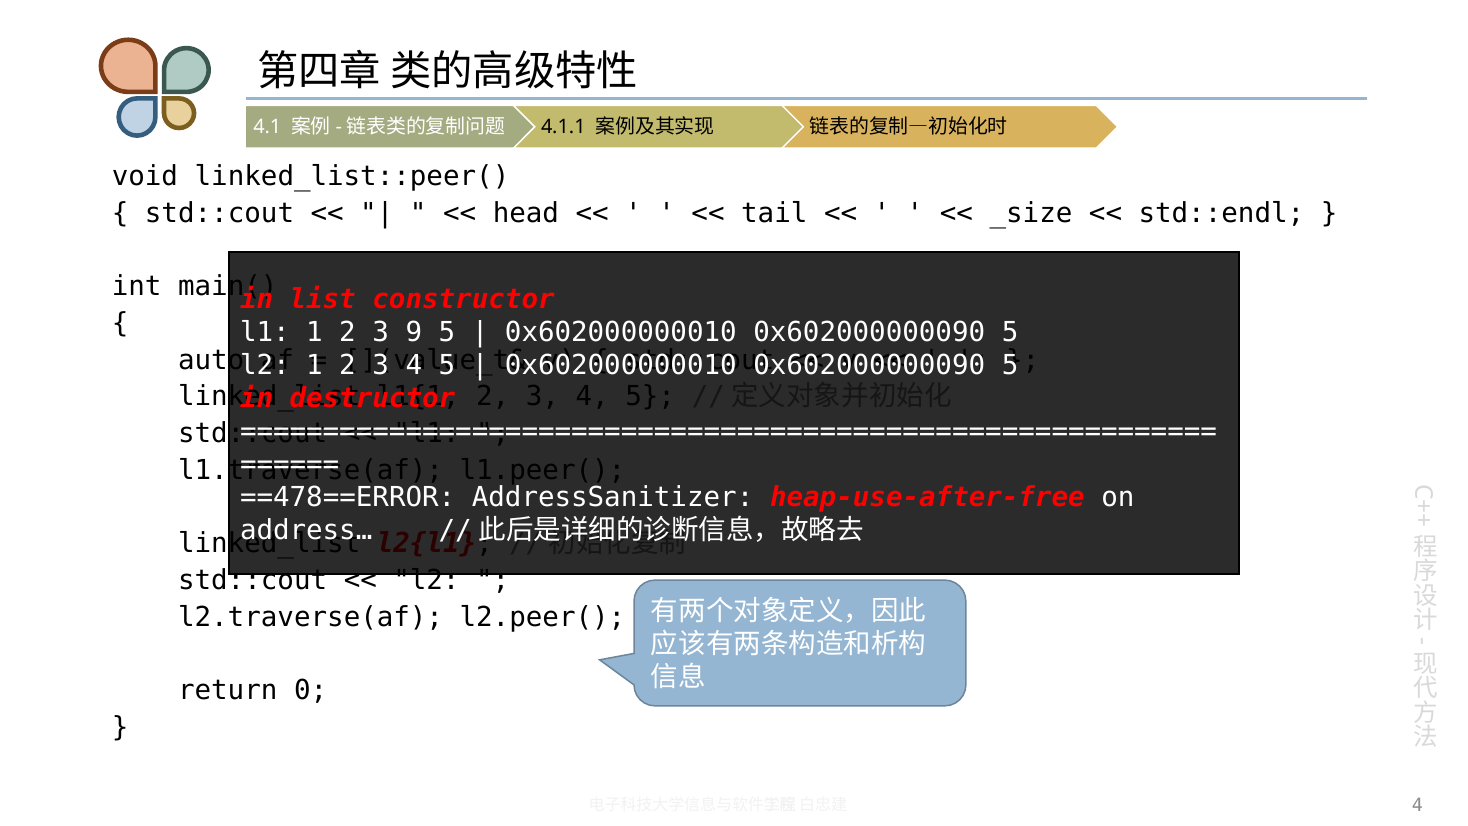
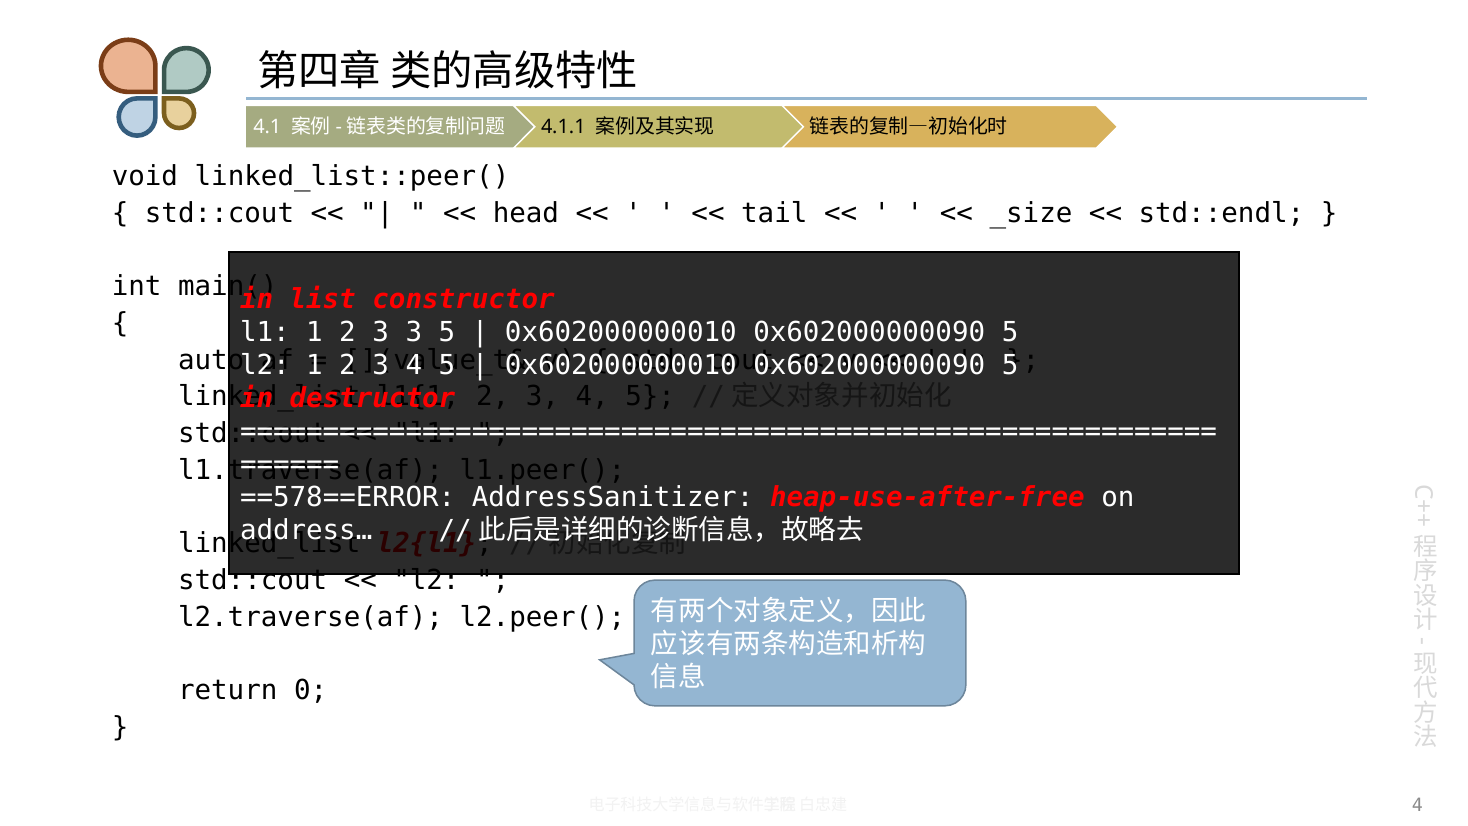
3 9: 9 -> 3 (414, 332)
==478==ERROR: ==478==ERROR -> ==578==ERROR (348, 497)
